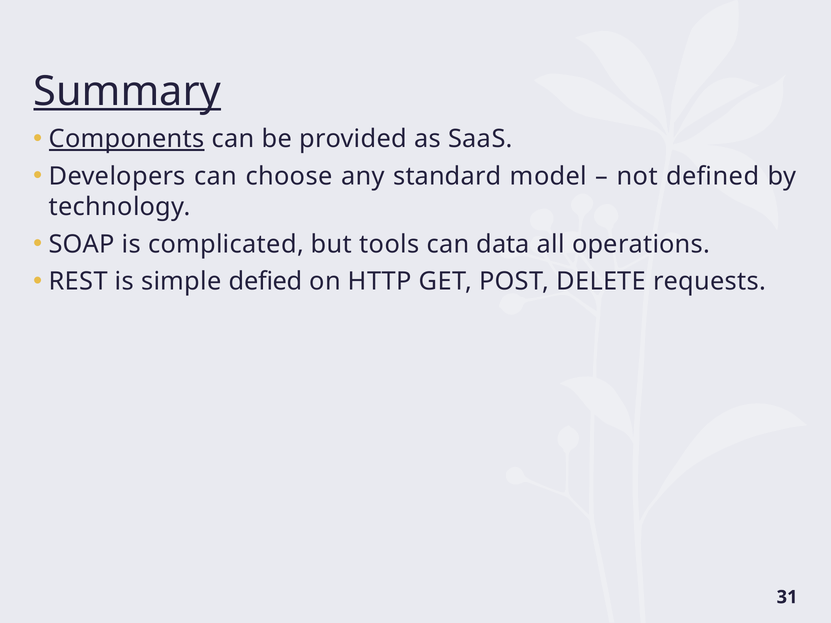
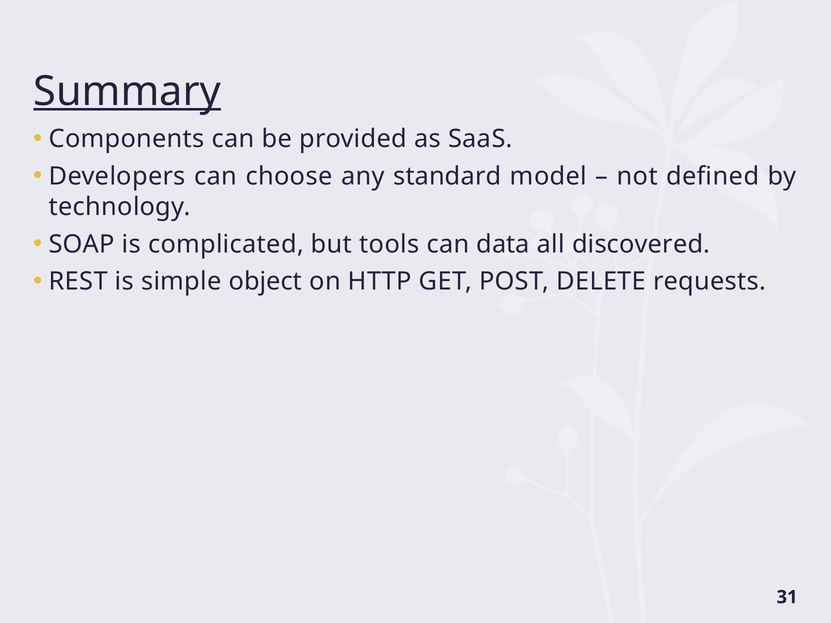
Components underline: present -> none (127, 139)
operations: operations -> discovered (641, 244)
defied: defied -> object (265, 282)
